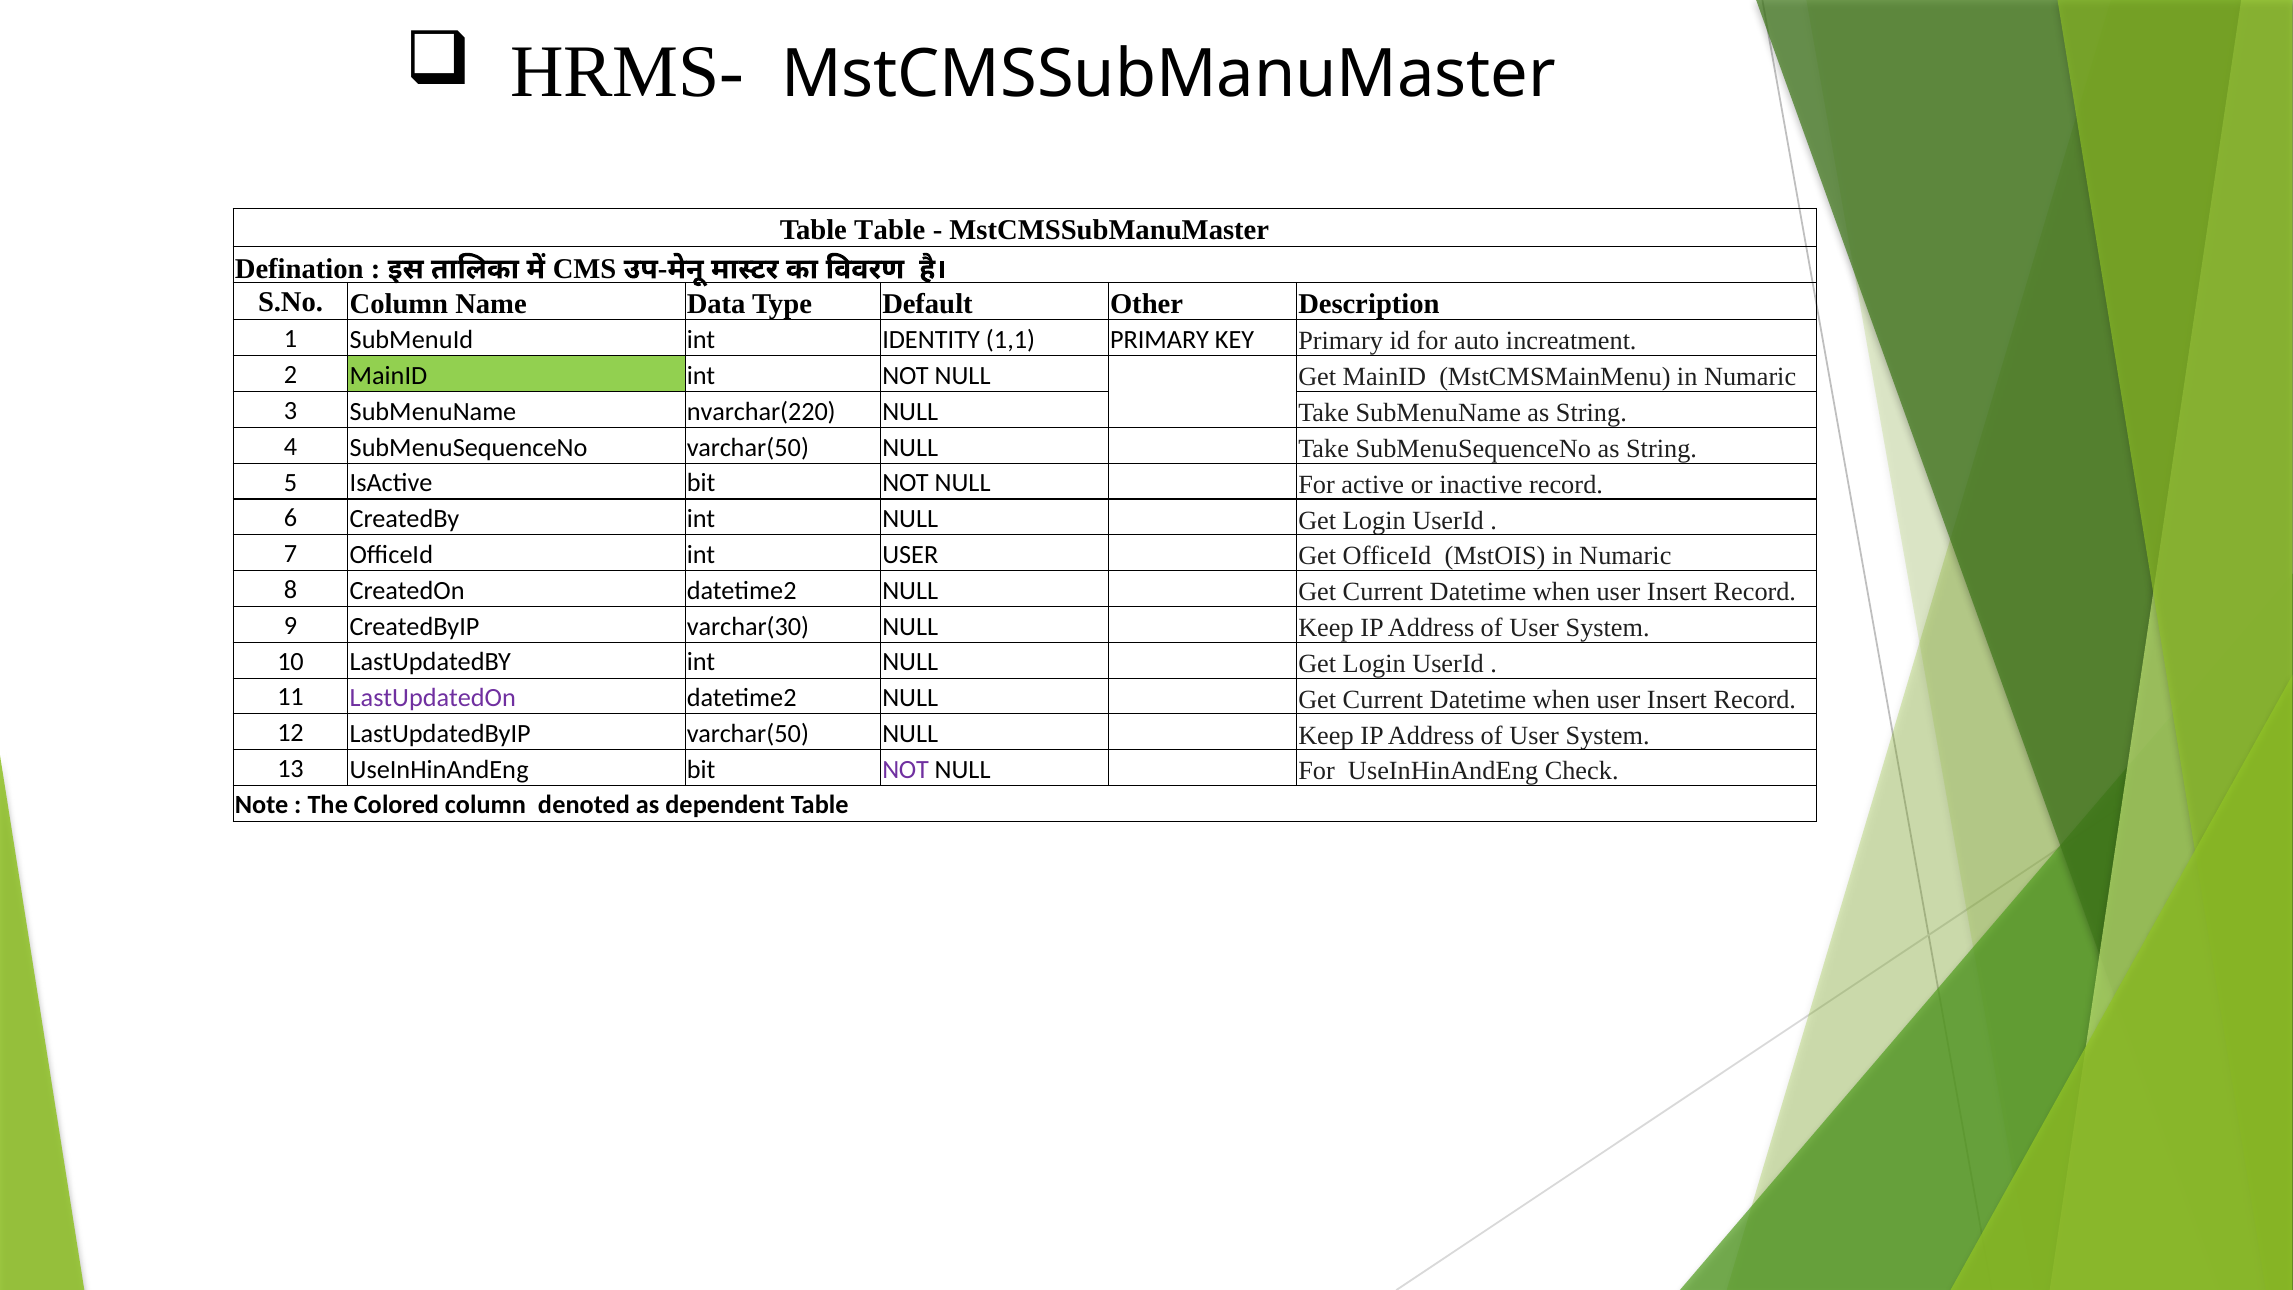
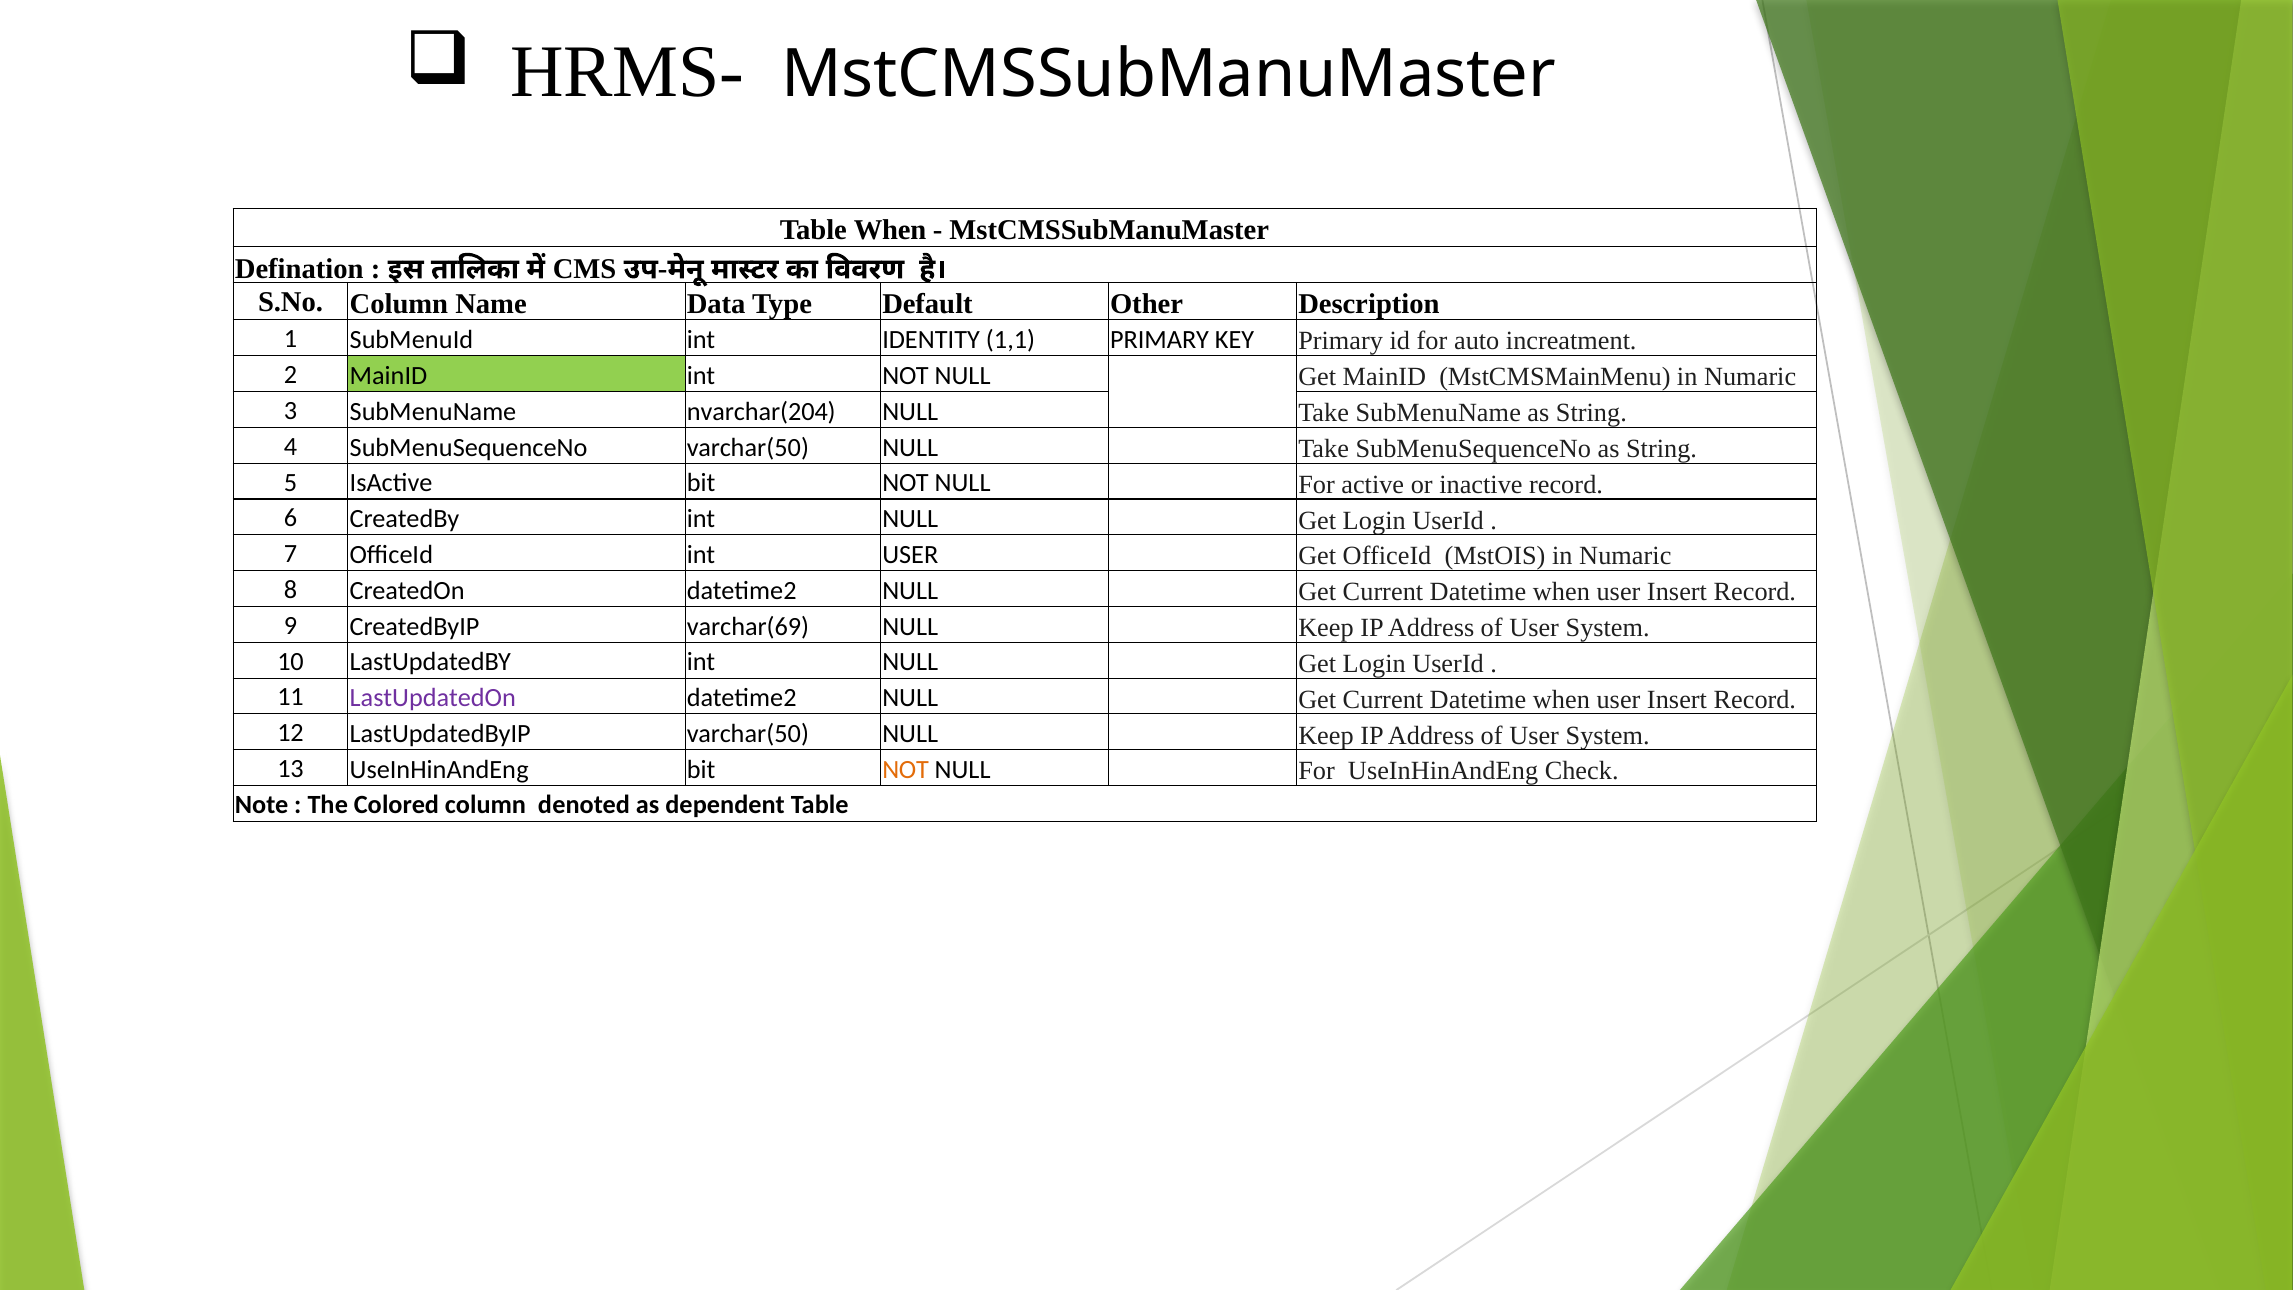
Table Table: Table -> When (890, 230)
nvarchar(220: nvarchar(220 -> nvarchar(204 (761, 411)
varchar(30: varchar(30 -> varchar(69 (748, 626)
NOT colour: purple -> orange (906, 770)
